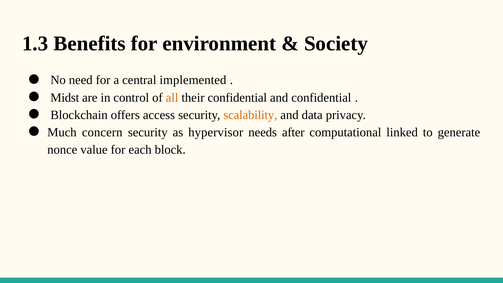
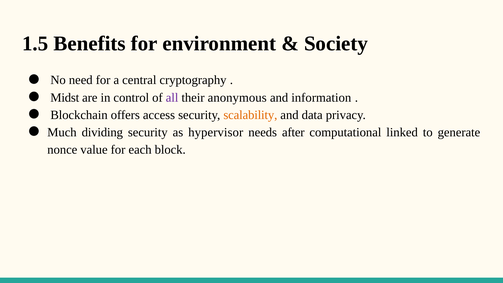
1.3: 1.3 -> 1.5 (35, 44)
implemented: implemented -> cryptography (193, 80)
all colour: orange -> purple (172, 97)
their confidential: confidential -> anonymous (237, 97)
and confidential: confidential -> information (321, 97)
concern: concern -> dividing (102, 132)
